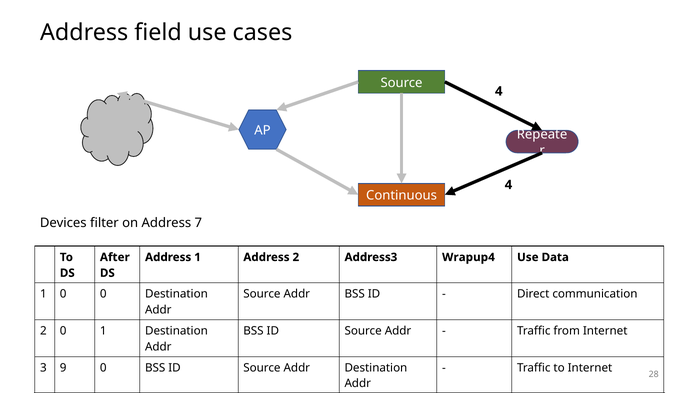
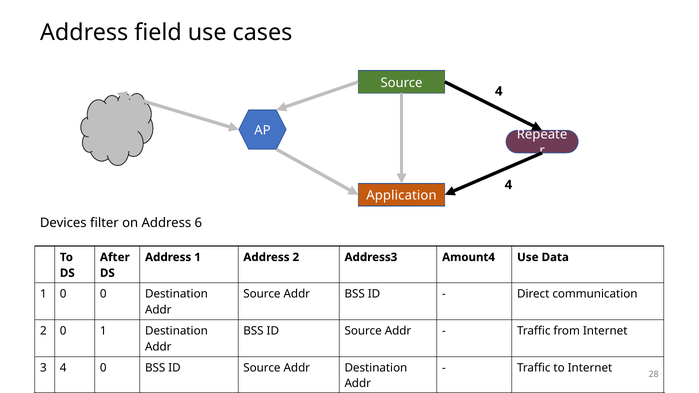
Continuous: Continuous -> Application (401, 196)
7: 7 -> 6 (198, 223)
Wrapup4: Wrapup4 -> Amount4 (469, 257)
3 9: 9 -> 4 (63, 368)
